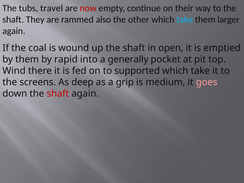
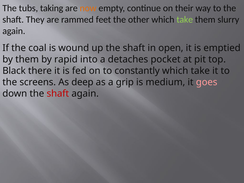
travel: travel -> taking (52, 8)
now colour: red -> orange (88, 8)
also: also -> feet (103, 19)
take colour: light blue -> light green (185, 19)
larger: larger -> slurry (228, 19)
generally: generally -> detaches (128, 59)
Wind: Wind -> Black (14, 71)
supported: supported -> constantly (137, 71)
